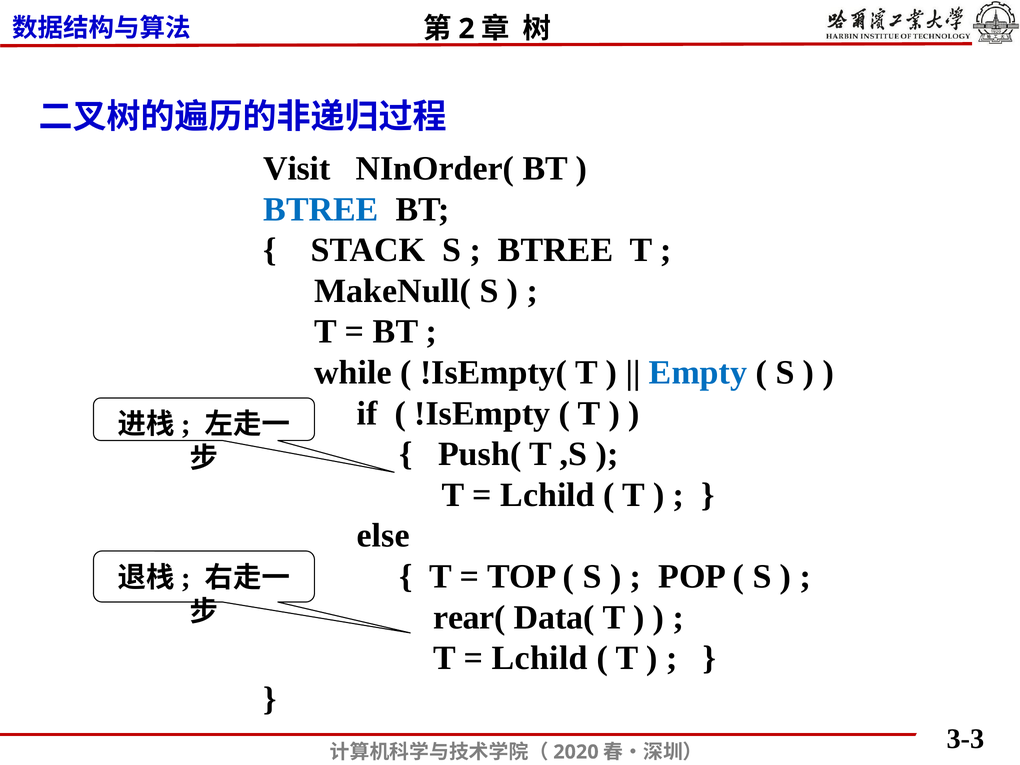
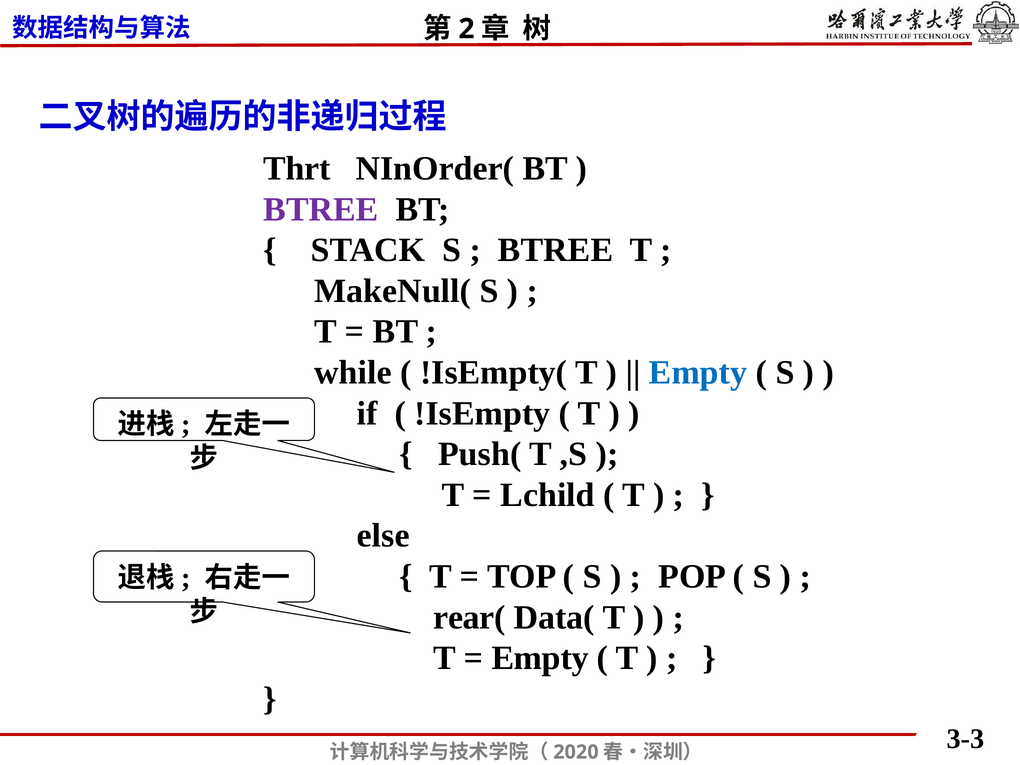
Visit: Visit -> Thrt (297, 169)
BTREE colour: blue -> purple (321, 209)
Lchild: Lchild -> Empty (540, 658)
